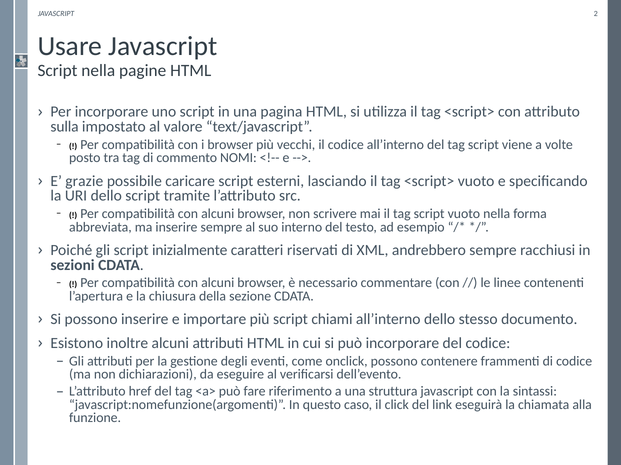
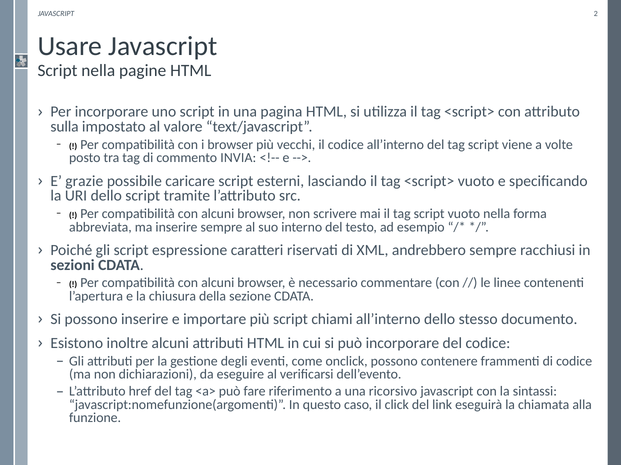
NOMI: NOMI -> INVIA (238, 158)
inizialmente: inizialmente -> espressione (190, 250)
struttura: struttura -> ricorsivo (393, 392)
